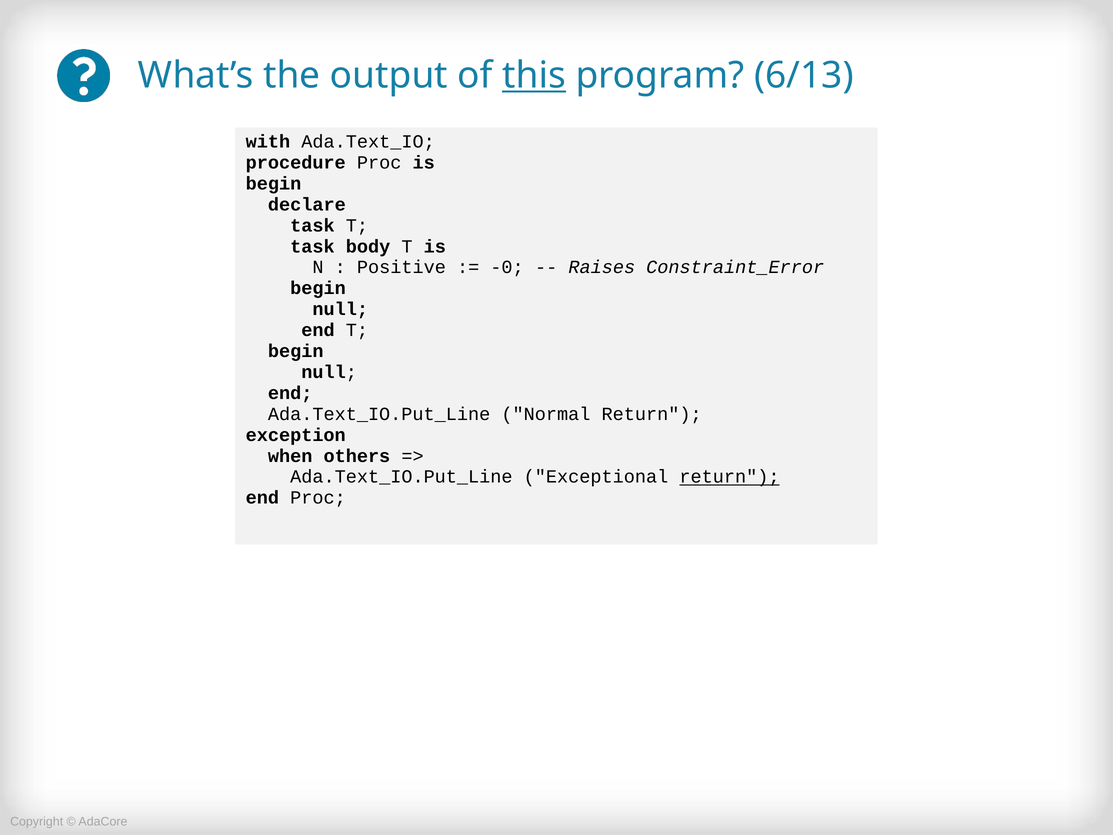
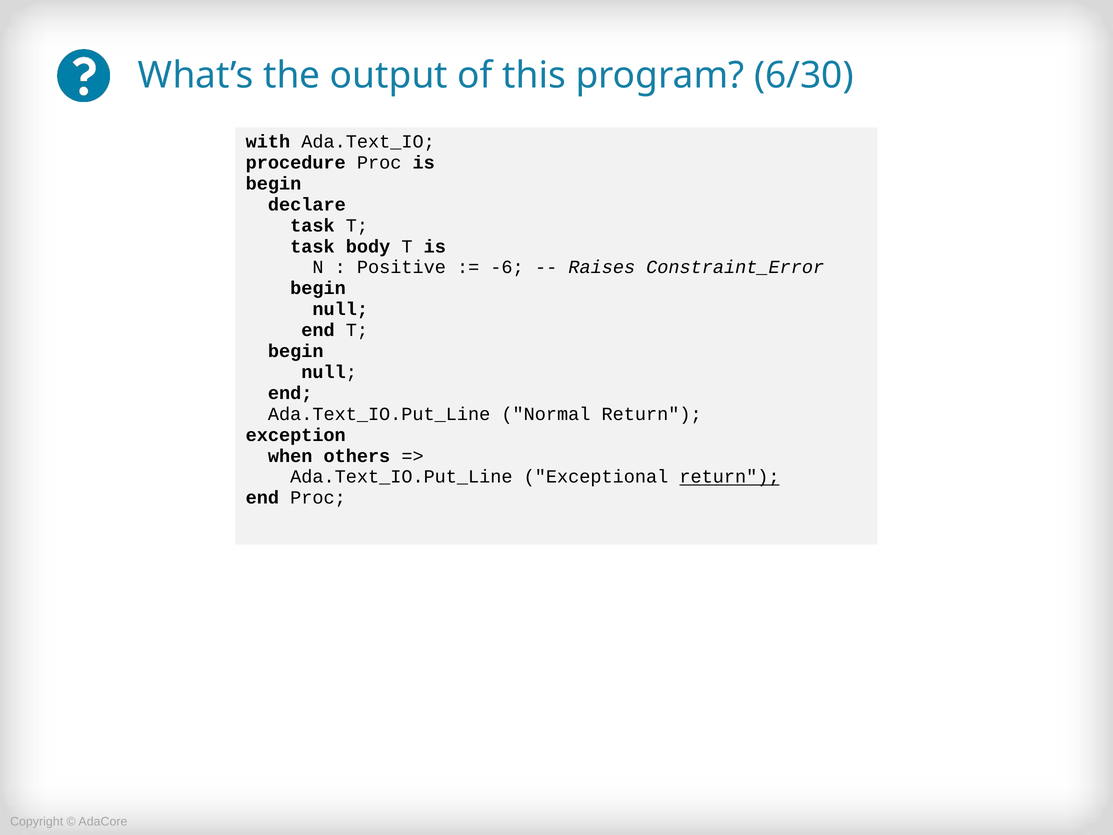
this underline: present -> none (534, 76)
6/13: 6/13 -> 6/30 (804, 76)
-0: -0 -> -6 (507, 267)
